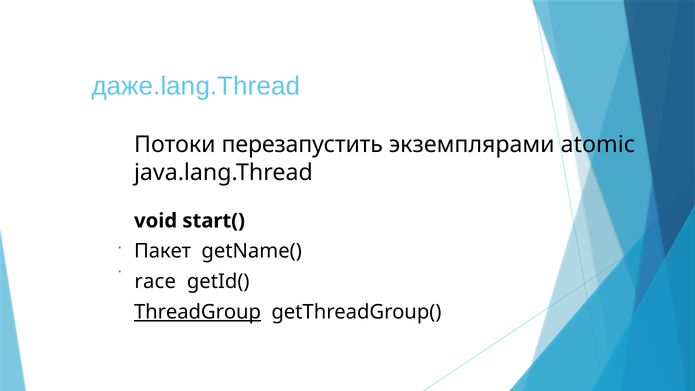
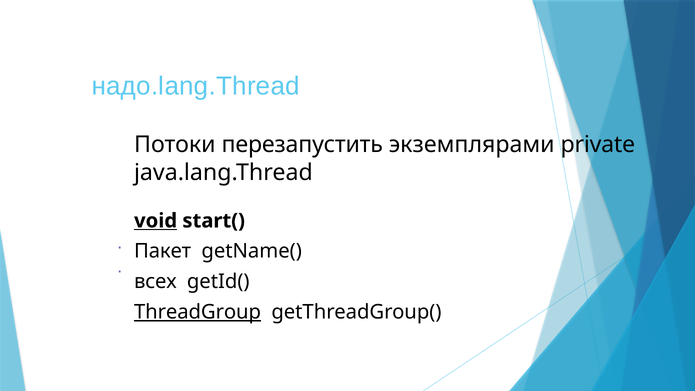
даже.lang.Thread: даже.lang.Thread -> надо.lang.Thread (196, 86)
atomic: atomic -> private (598, 145)
void underline: none -> present (156, 221)
race: race -> всех (155, 282)
